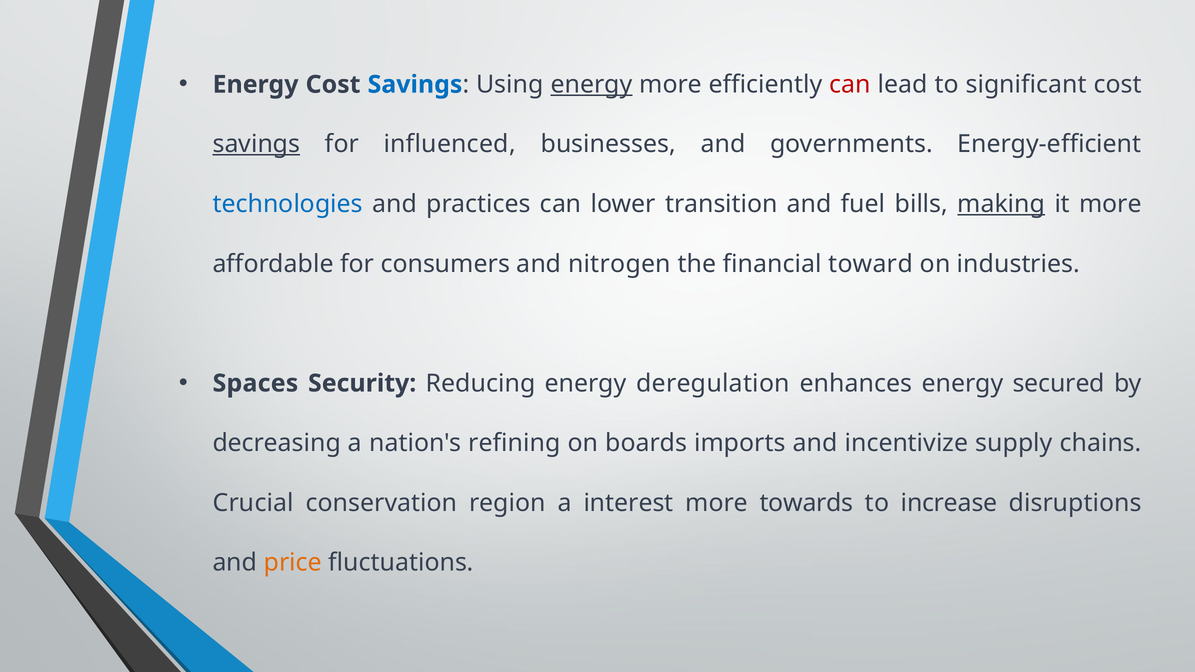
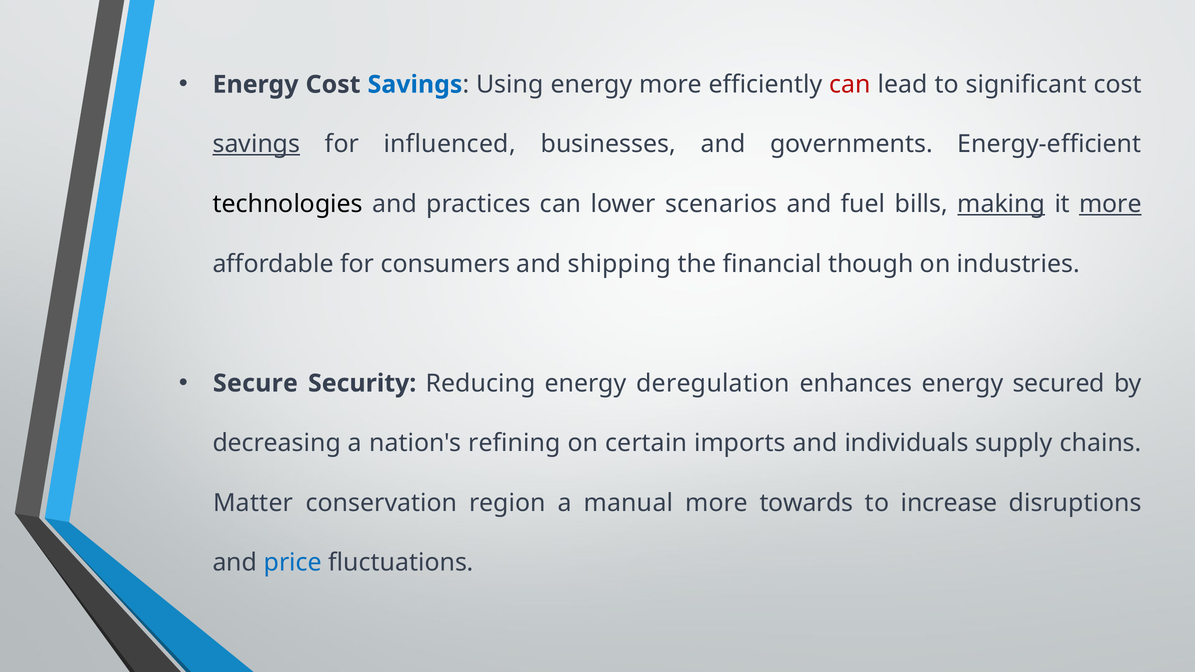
energy underline: present -> none (591, 85)
technologies colour: blue -> black (288, 204)
transition: transition -> scenarios (721, 204)
more underline: none -> present (1110, 204)
nitrogen: nitrogen -> shipping (619, 264)
toward: toward -> though (871, 264)
Spaces: Spaces -> Secure (255, 383)
boards: boards -> certain (646, 443)
incentivize: incentivize -> individuals (907, 443)
Crucial: Crucial -> Matter (253, 503)
interest: interest -> manual (628, 503)
price colour: orange -> blue (293, 563)
